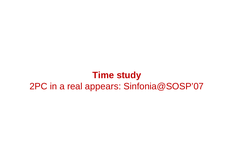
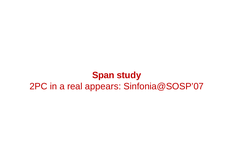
Time: Time -> Span (103, 75)
